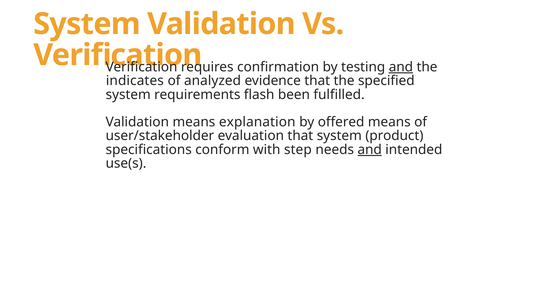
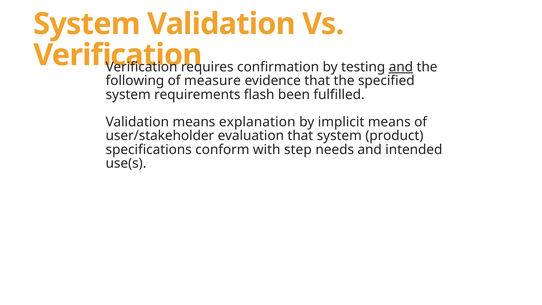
indicates: indicates -> following (135, 81)
analyzed: analyzed -> measure (212, 81)
offered: offered -> implicit (341, 122)
and underline: present -> none (370, 150)
